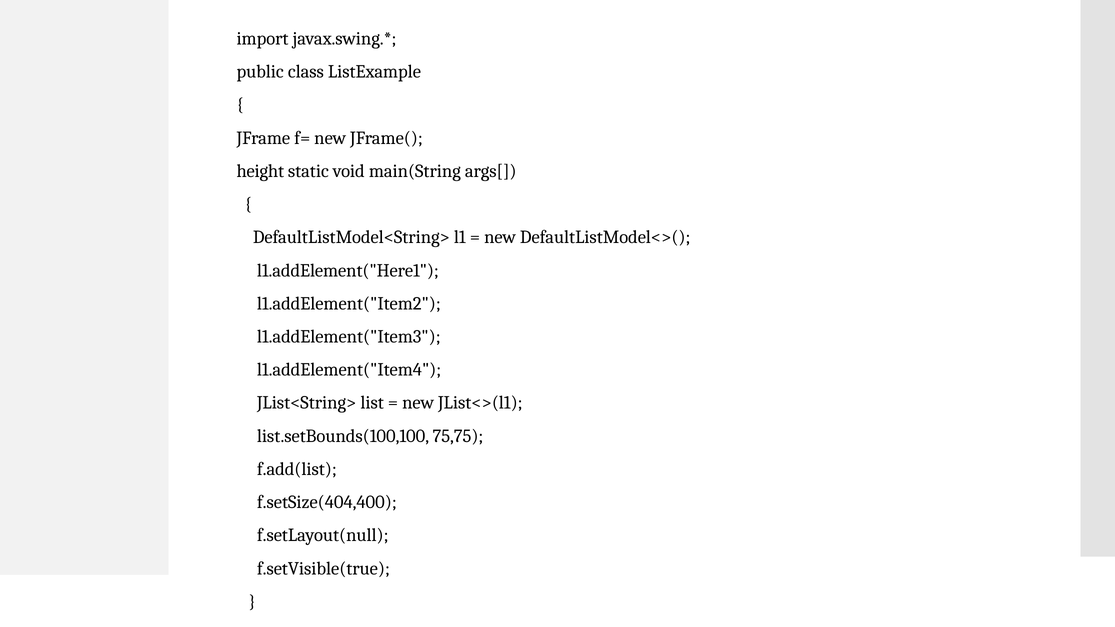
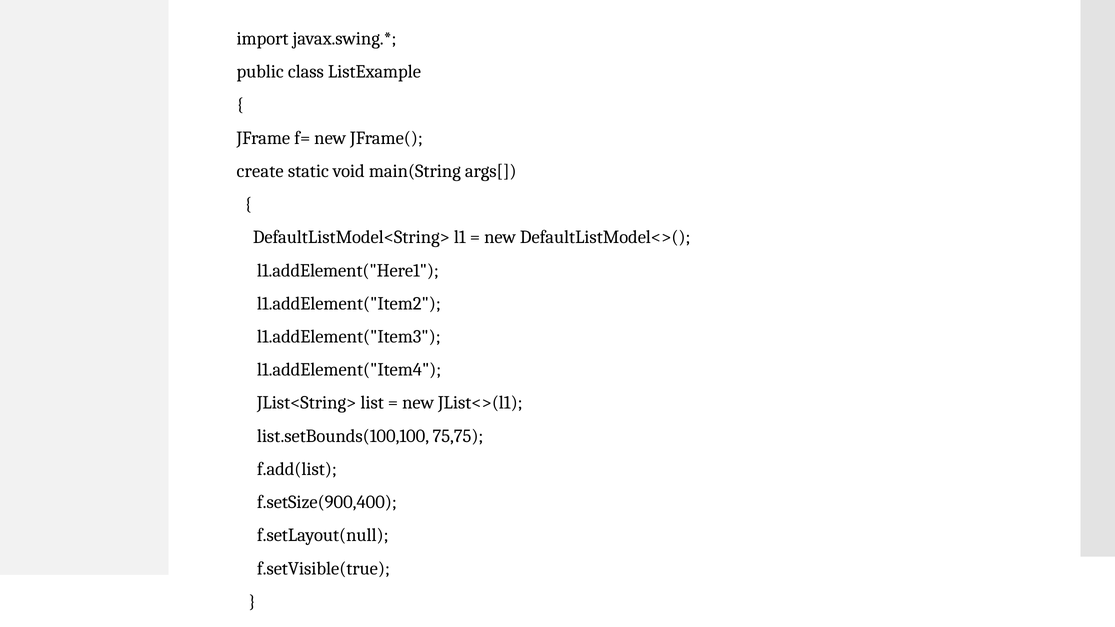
height: height -> create (260, 171)
f.setSize(404,400: f.setSize(404,400 -> f.setSize(900,400 (327, 502)
